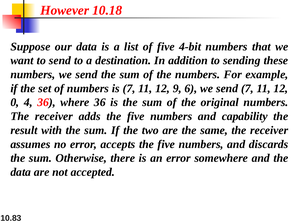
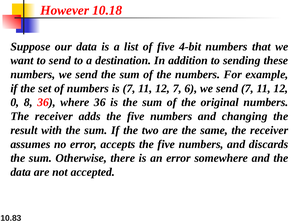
12 9: 9 -> 7 (177, 89)
4: 4 -> 8 (28, 102)
capability: capability -> changing (245, 116)
